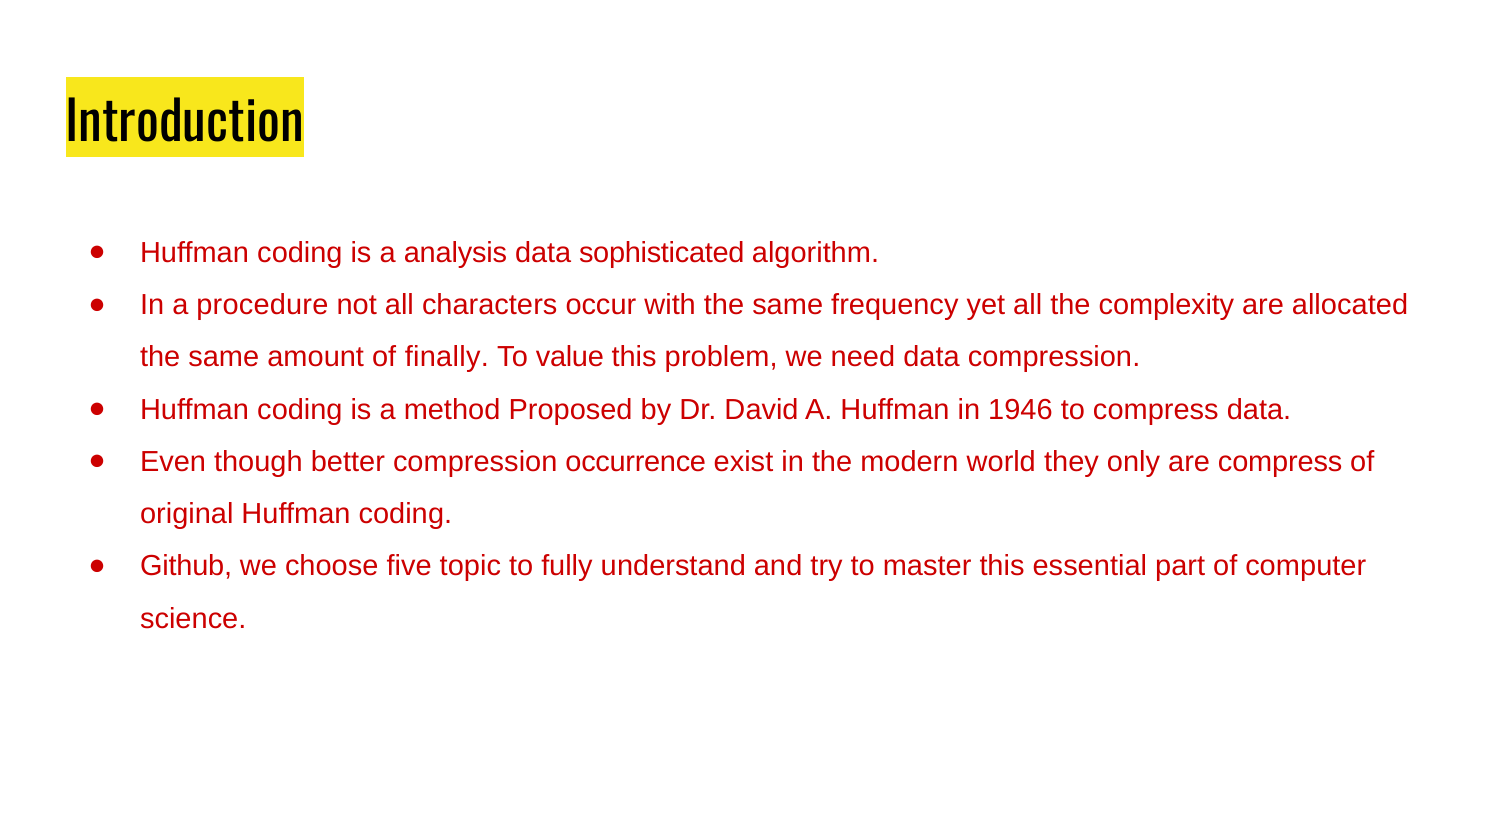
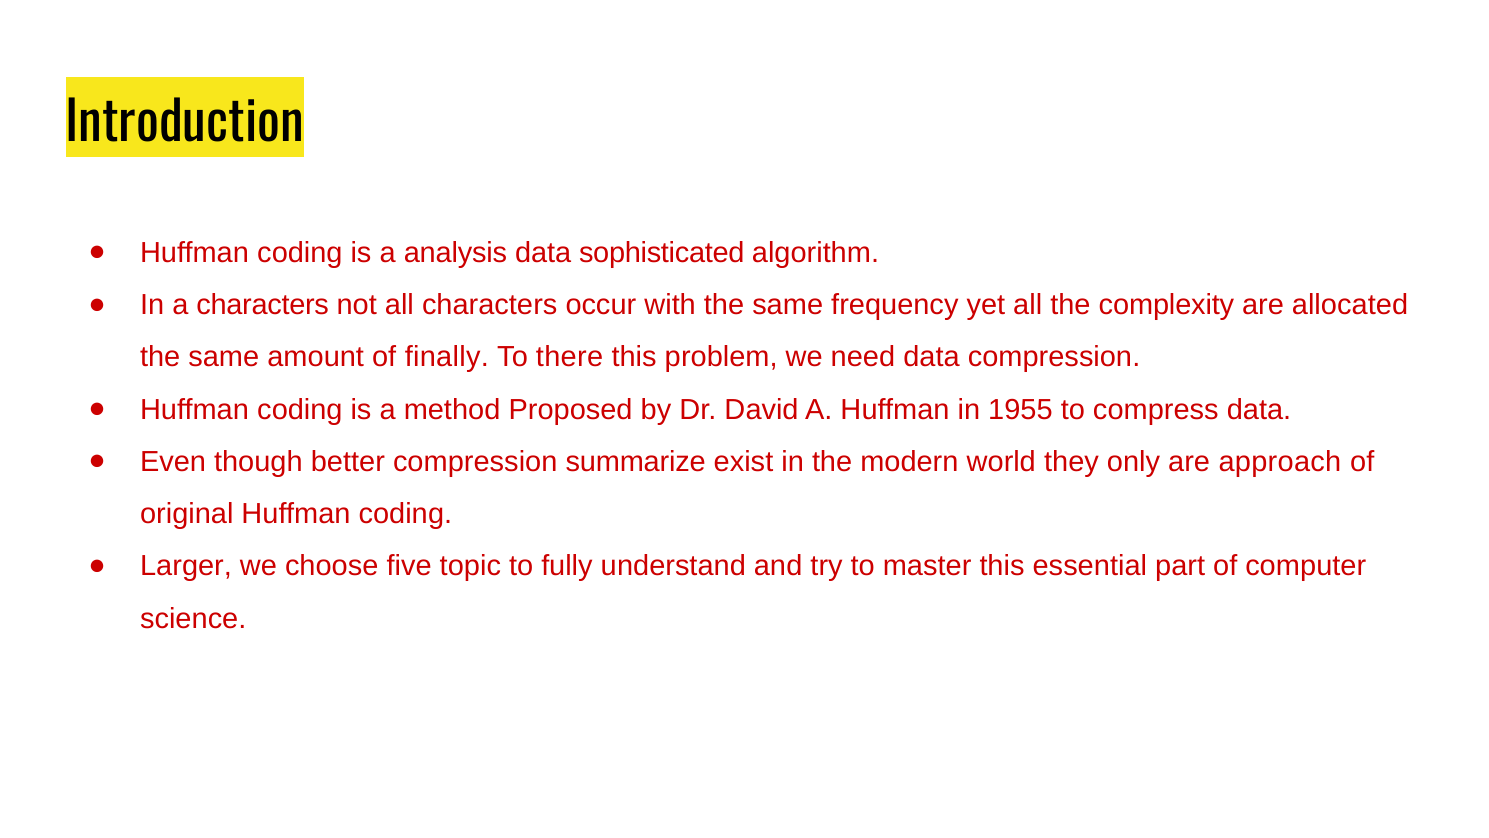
a procedure: procedure -> characters (263, 305)
value: value -> there (570, 357)
1946: 1946 -> 1955 (1020, 409)
occurrence: occurrence -> summarize (636, 462)
are compress: compress -> approach (1280, 462)
Github: Github -> Larger (186, 566)
